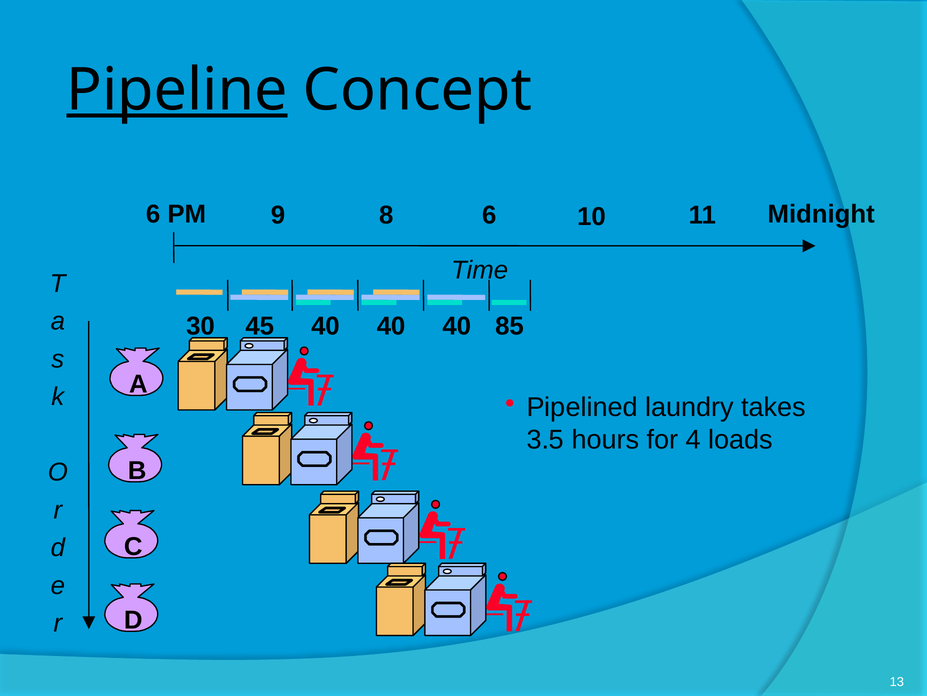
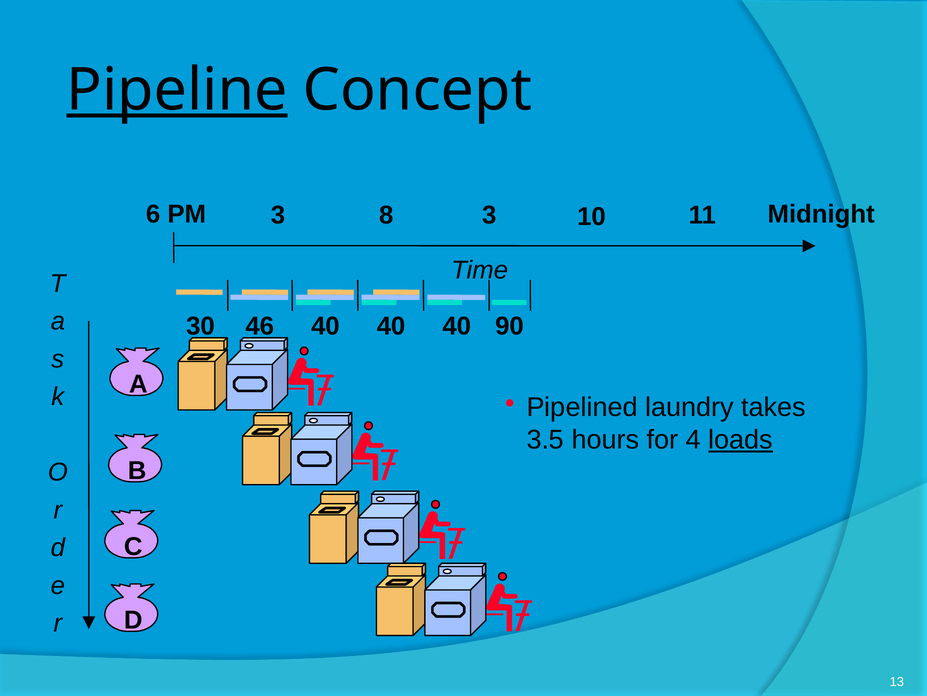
PM 9: 9 -> 3 (278, 215)
8 6: 6 -> 3 (489, 215)
45: 45 -> 46 (260, 326)
85: 85 -> 90 (510, 326)
loads underline: none -> present (741, 439)
